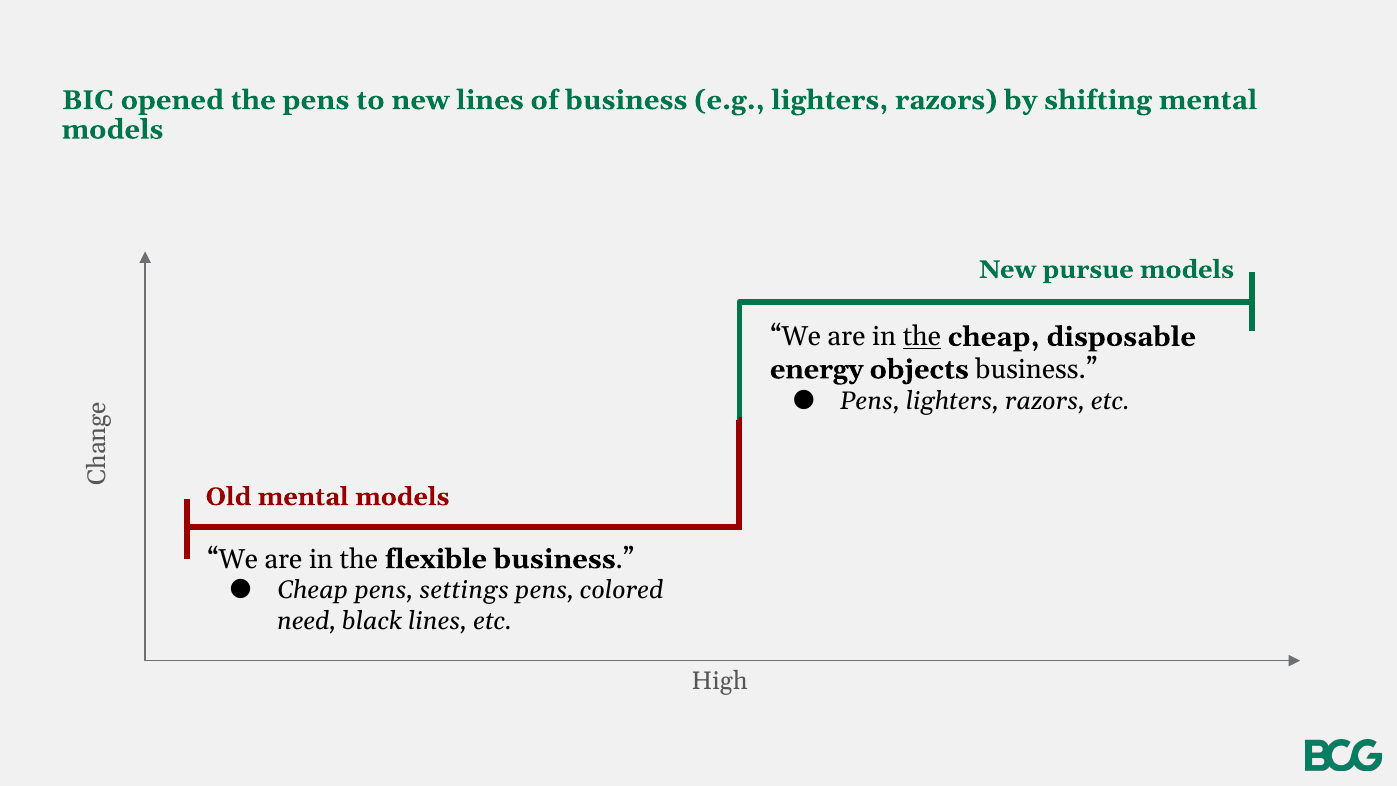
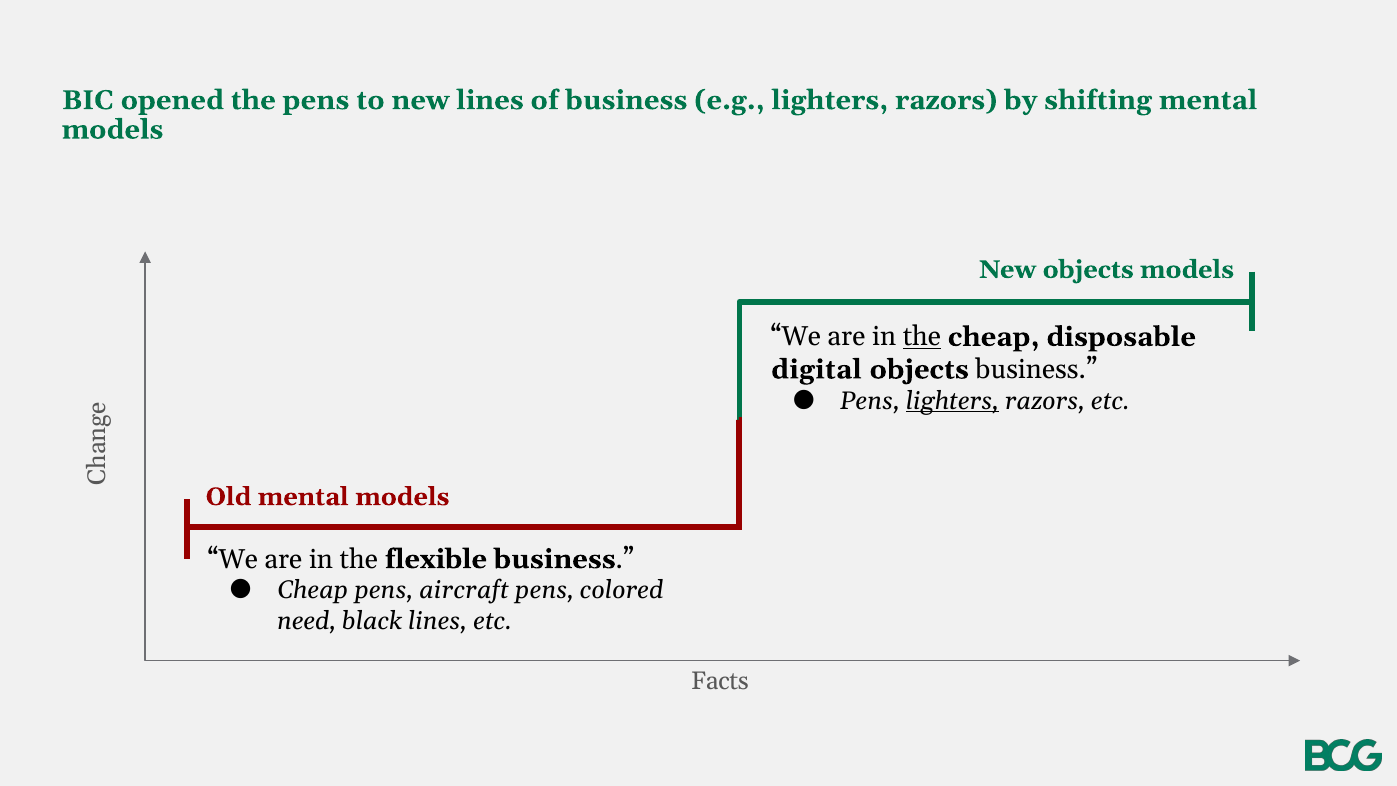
New pursue: pursue -> objects (1088, 269)
energy: energy -> digital (816, 369)
lighters underline: none -> present (952, 401)
settings: settings -> aircraft (464, 590)
High: High -> Facts (720, 681)
